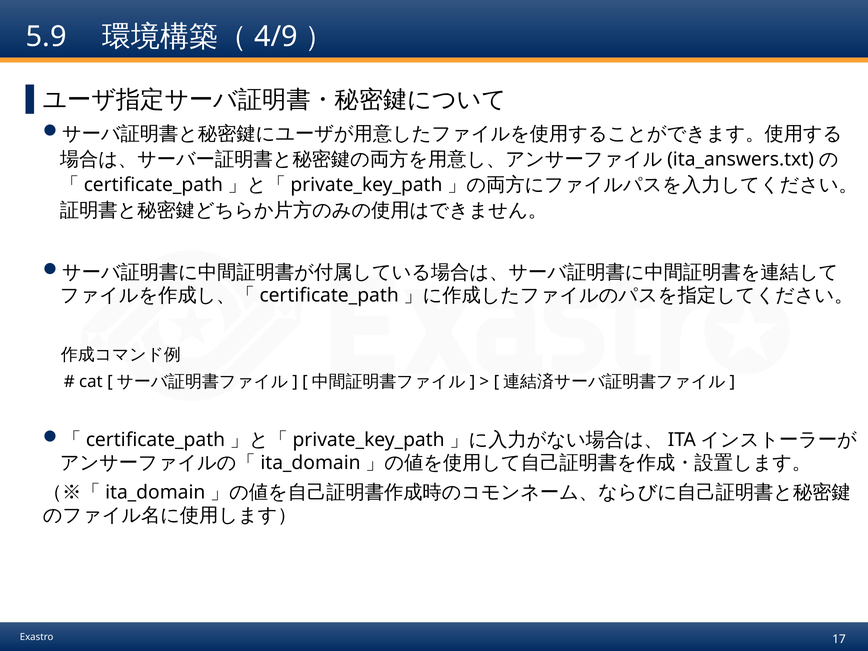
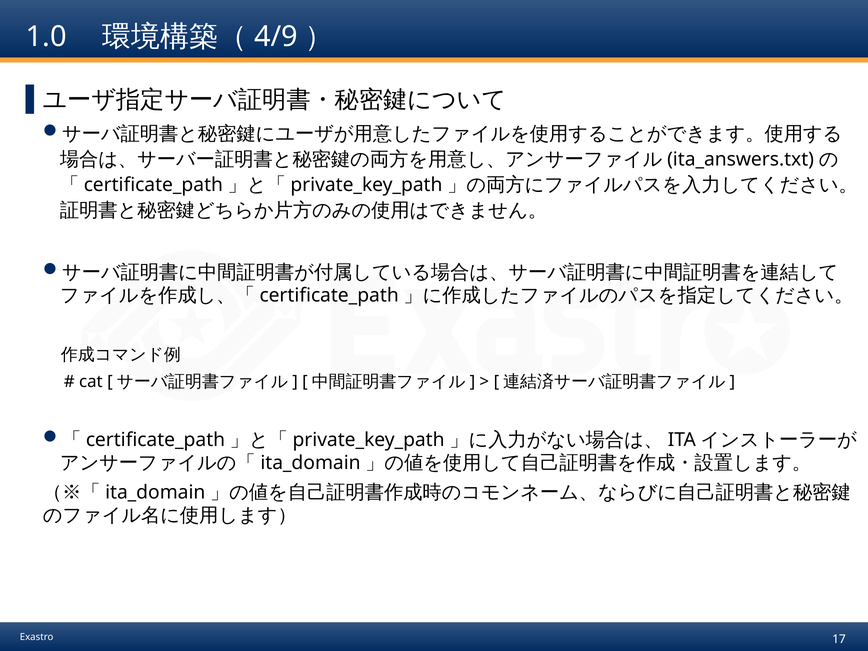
5.9: 5.9 -> 1.0 (46, 37)
